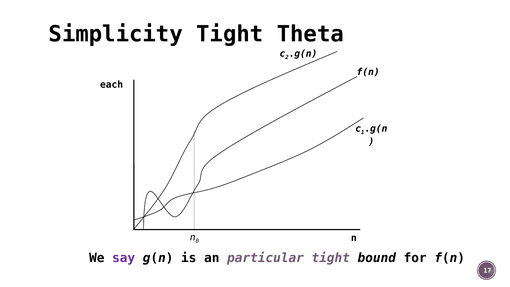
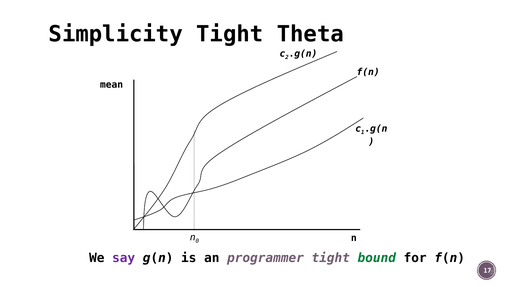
each: each -> mean (112, 85)
particular: particular -> programmer (265, 258)
bound colour: black -> green (377, 258)
